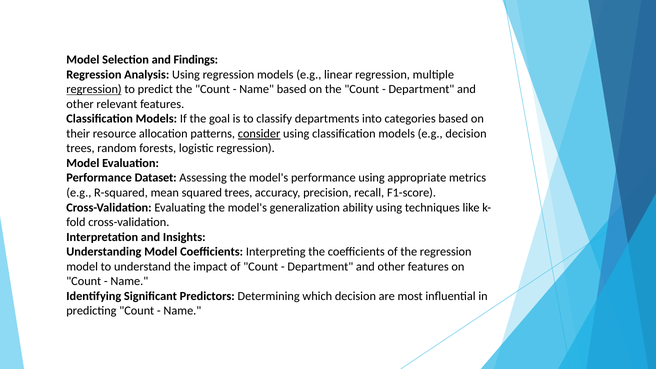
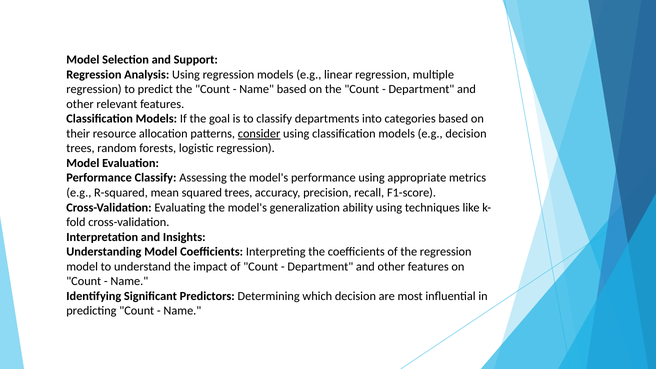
Findings: Findings -> Support (196, 60)
regression underline: present -> none (94, 89)
Performance Dataset: Dataset -> Classify (156, 178)
